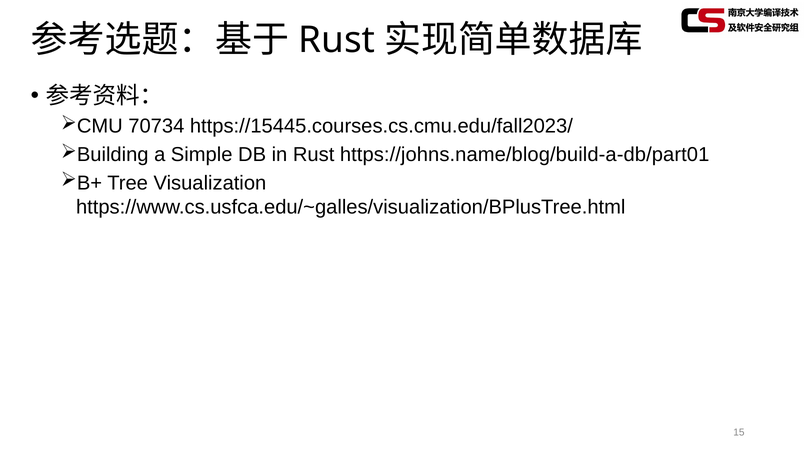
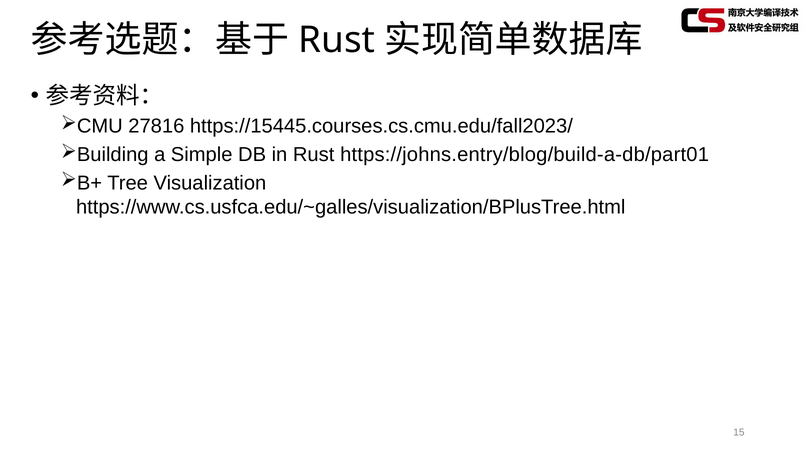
70734: 70734 -> 27816 (156, 126)
https://johns.name/blog/build-a-db/part01: https://johns.name/blog/build-a-db/part01 -> https://johns.entry/blog/build-a-db/part01 (525, 155)
